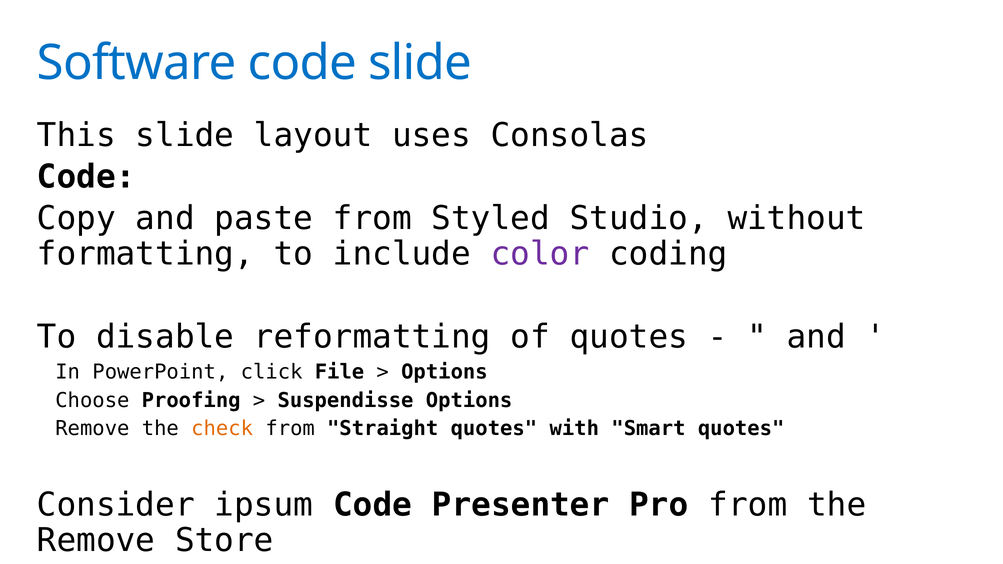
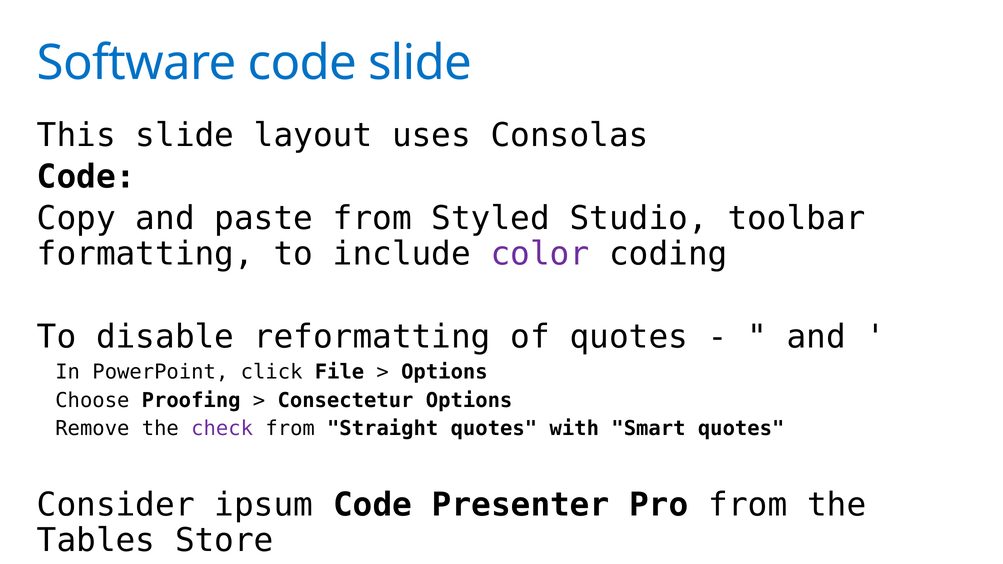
without: without -> toolbar (797, 219)
Suspendisse: Suspendisse -> Consectetur (345, 400)
check colour: orange -> purple (222, 429)
Remove: Remove -> Tables (96, 541)
